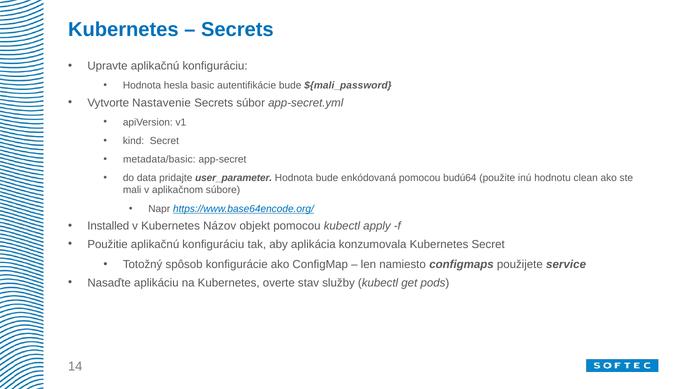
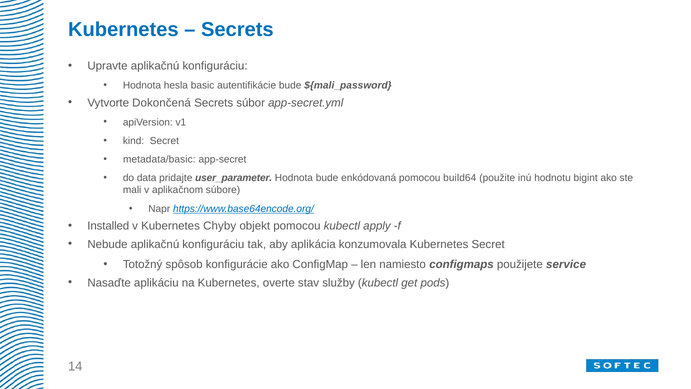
Nastavenie: Nastavenie -> Dokončená (162, 103)
budú64: budú64 -> build64 (460, 178)
clean: clean -> bigint (586, 178)
Názov: Názov -> Chyby (220, 226)
Použitie: Použitie -> Nebude (108, 244)
